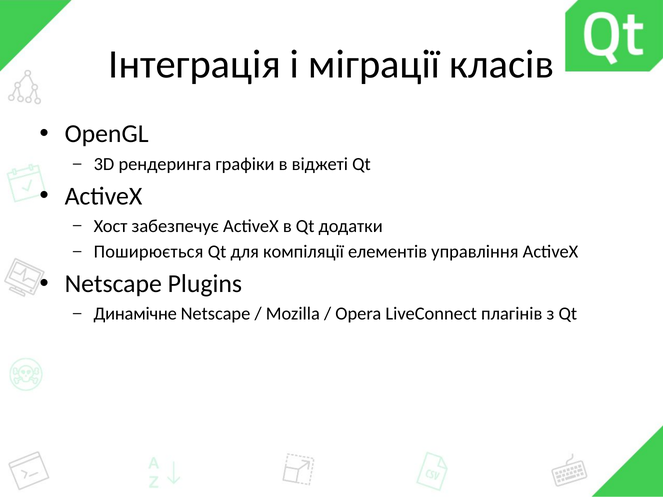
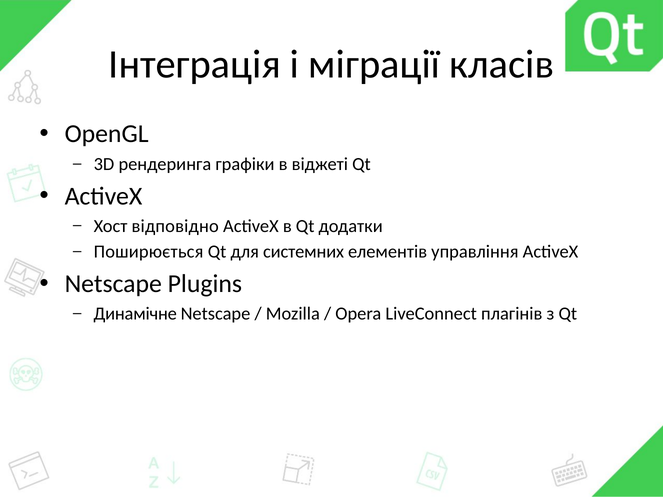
забезпечує: забезпечує -> відповідно (175, 226)
компіляції: компіляції -> системних (304, 252)
